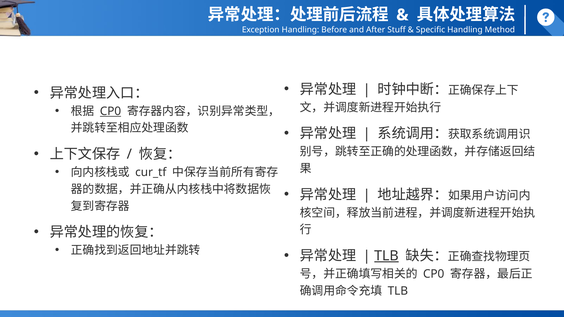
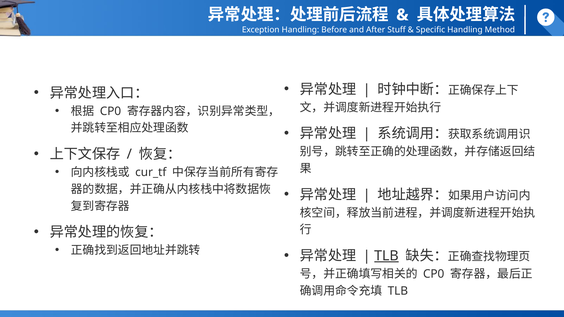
CP0 underline: present -> none (111, 111)
